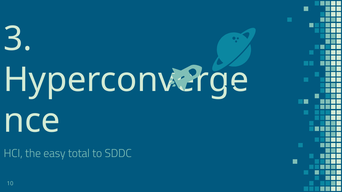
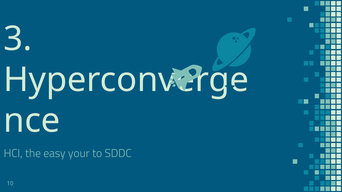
total: total -> your (79, 154)
